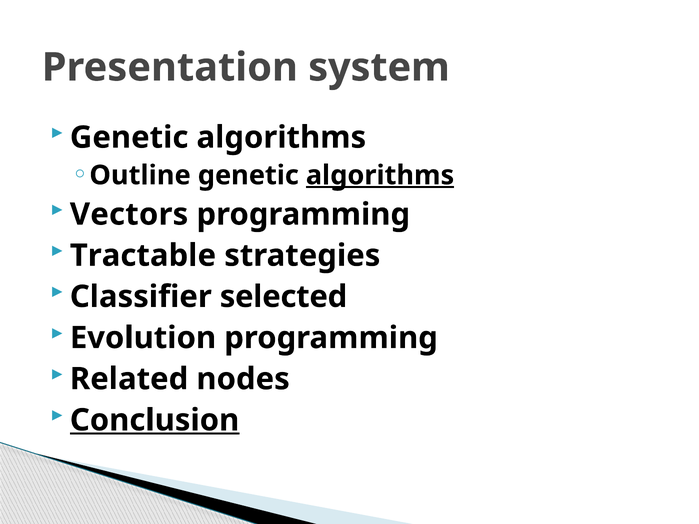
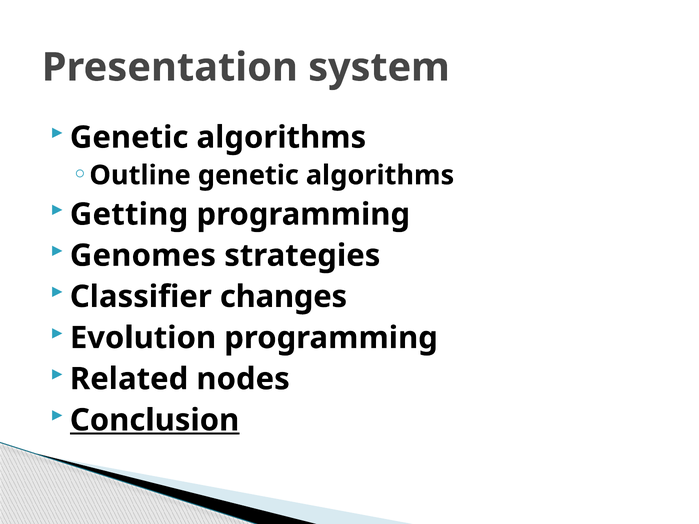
algorithms underline: present -> none (380, 175)
Vectors: Vectors -> Getting (129, 215)
Tractable: Tractable -> Genomes (143, 256)
selected: selected -> changes (283, 297)
